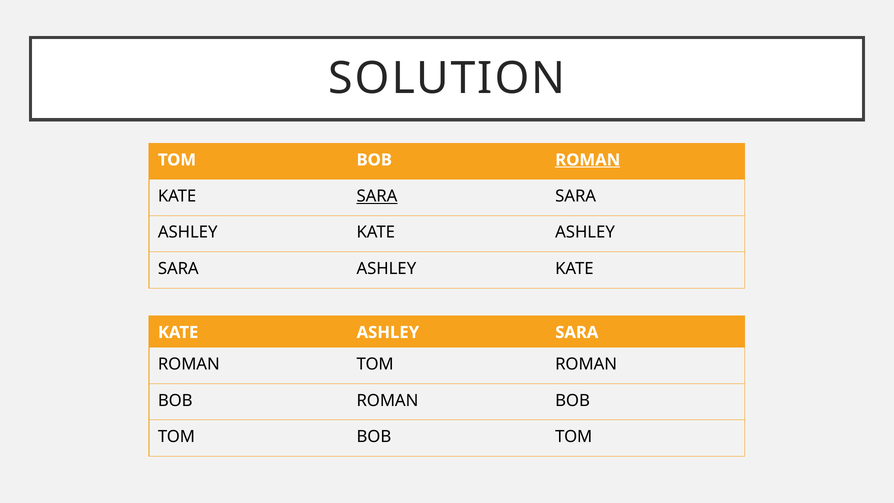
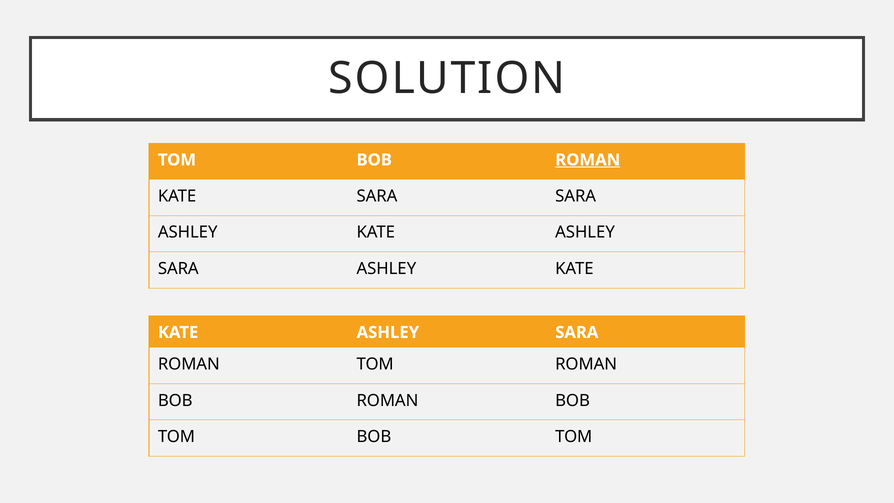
SARA underline: present -> none (377, 196)
